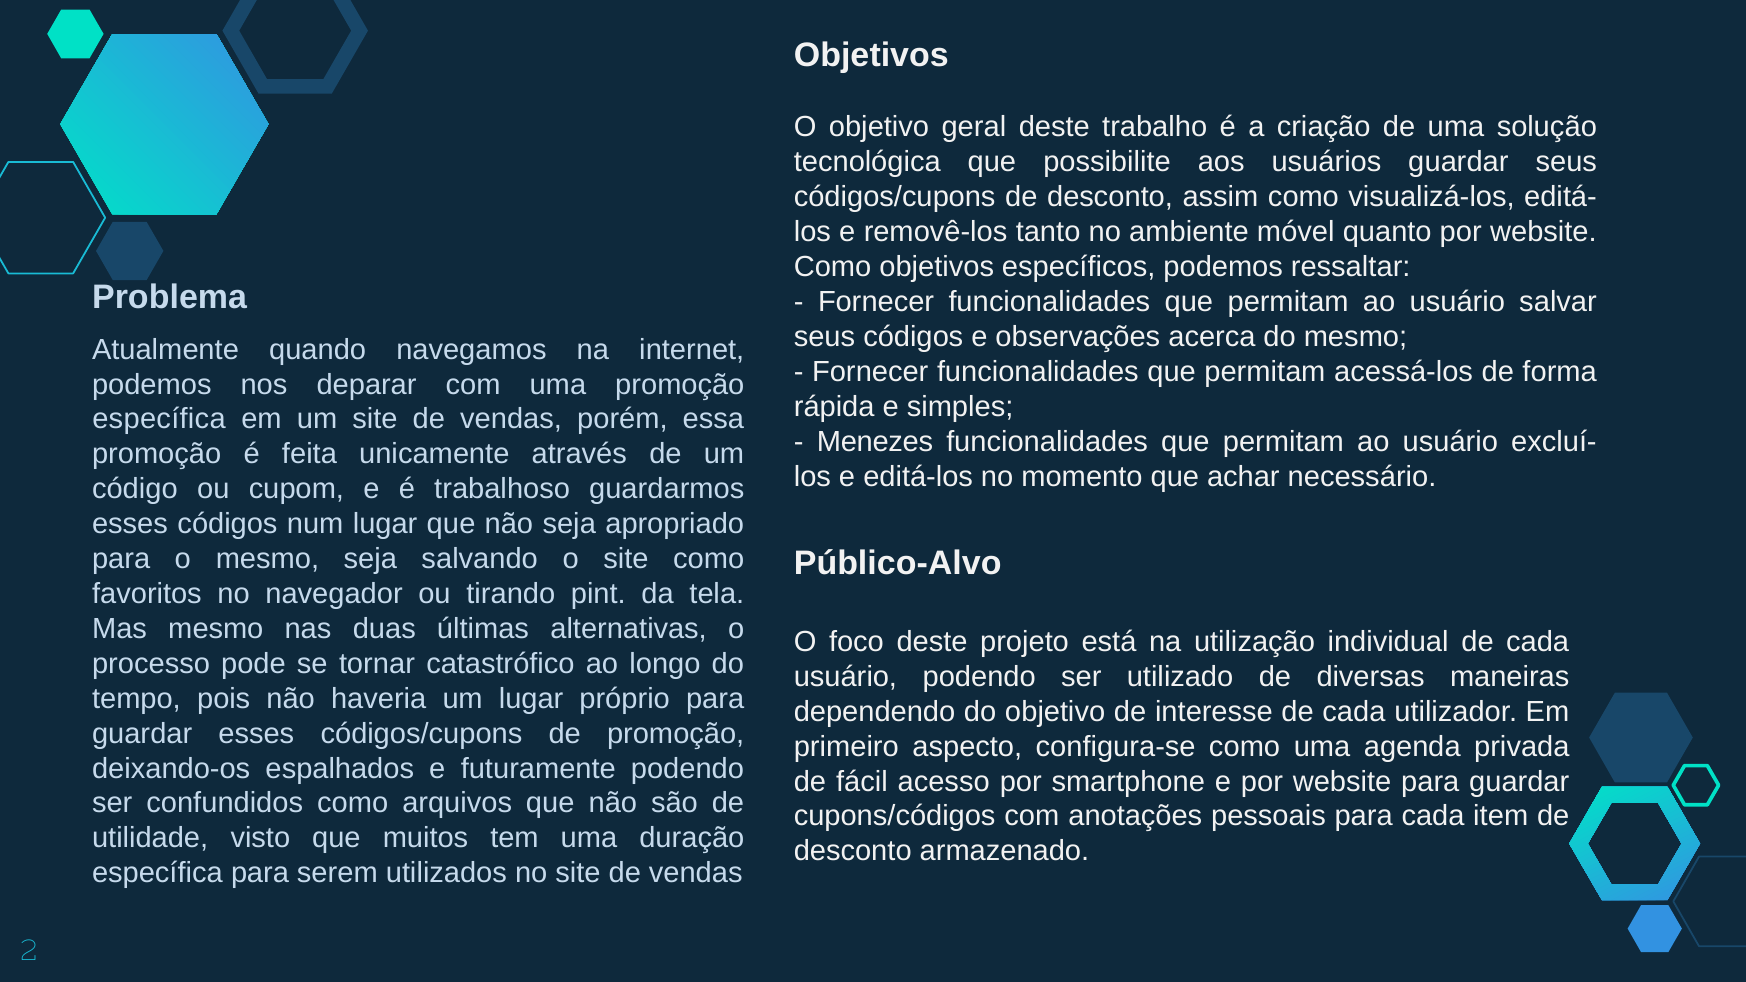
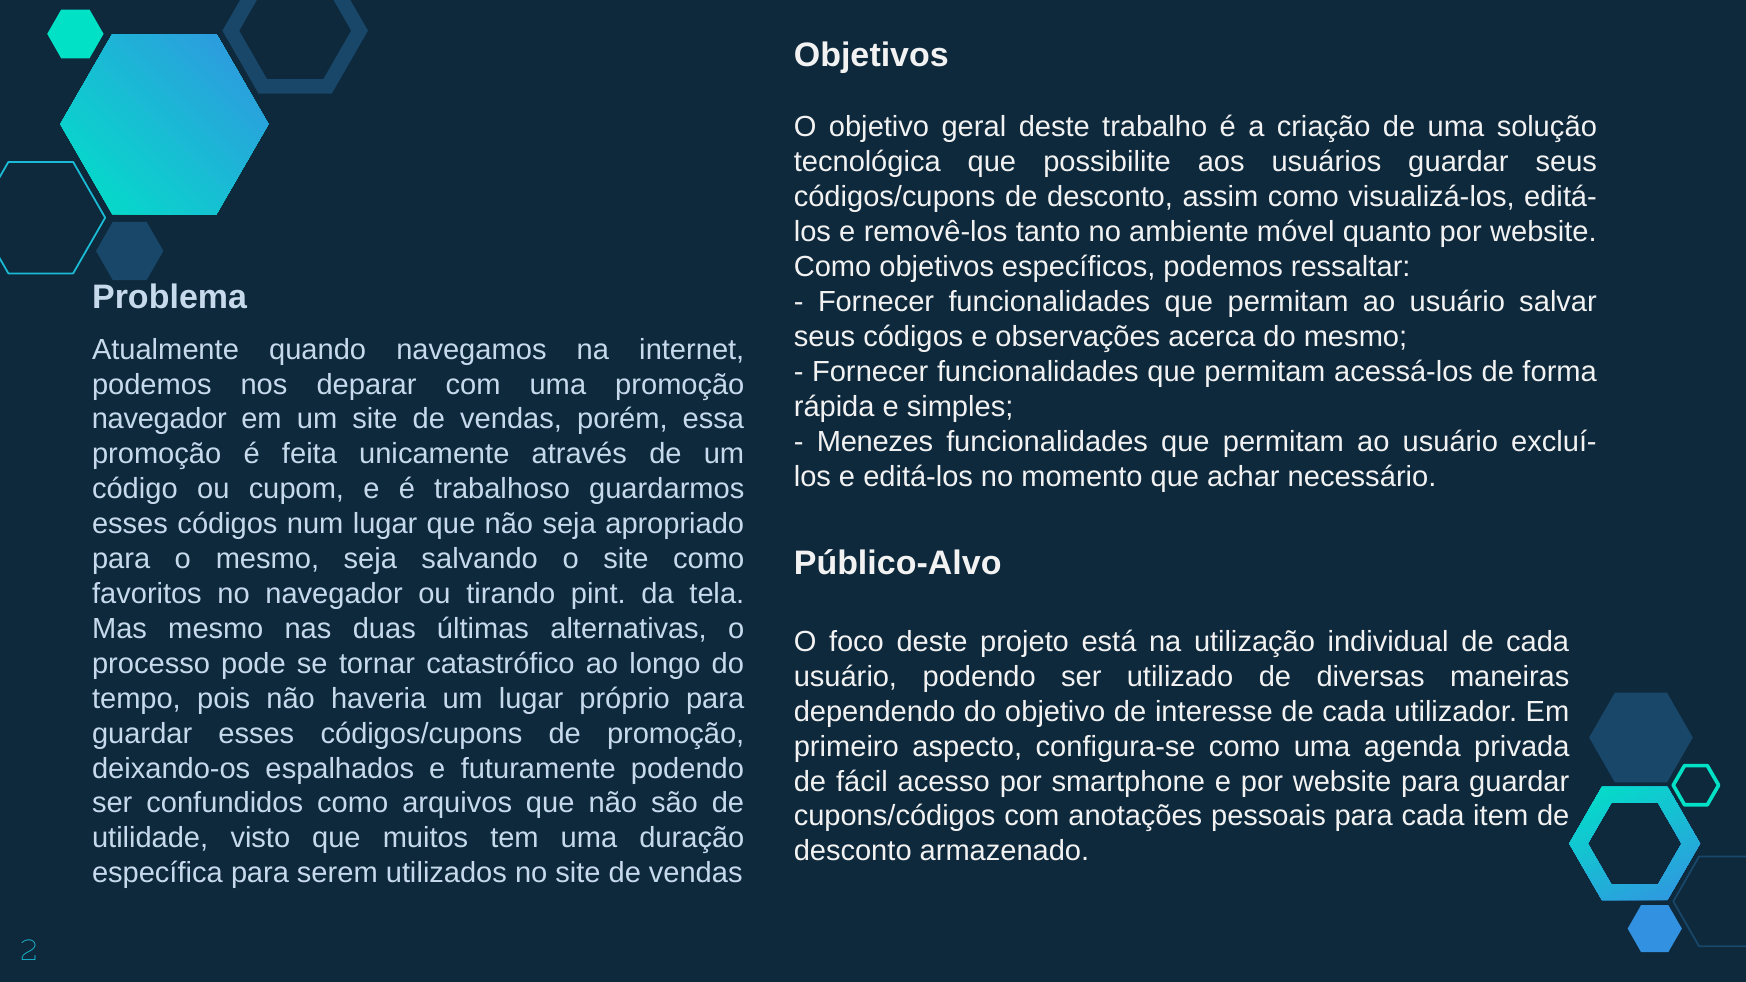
específica: específica -> navegador (159, 419)
